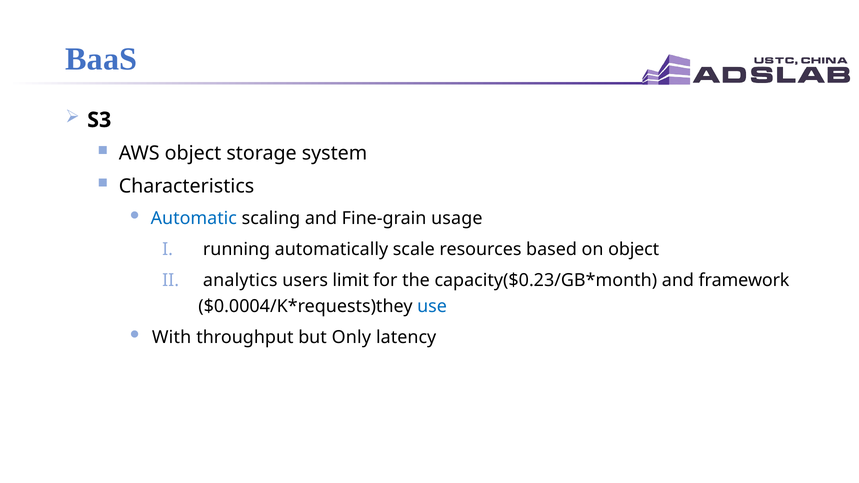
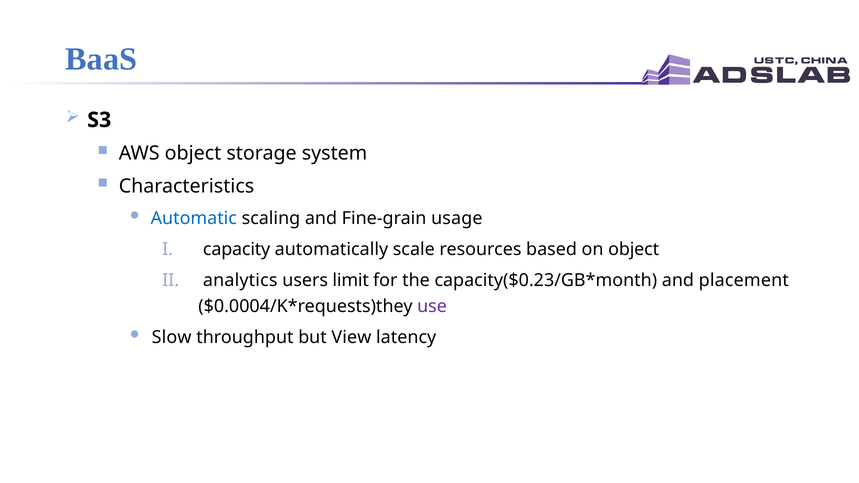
running: running -> capacity (237, 249)
framework: framework -> placement (744, 280)
use colour: blue -> purple (432, 306)
With: With -> Slow (172, 337)
Only: Only -> View (351, 337)
